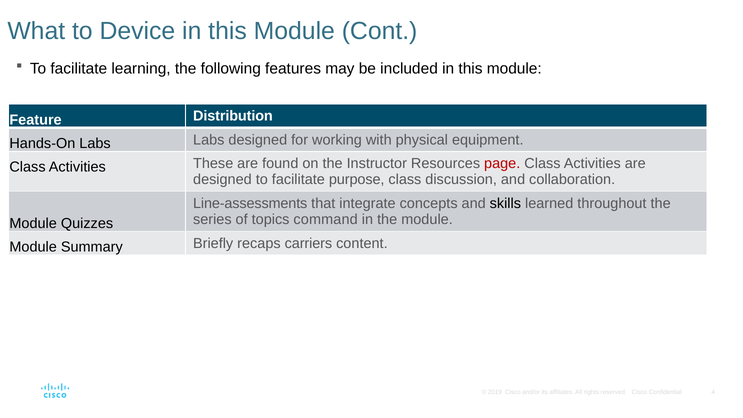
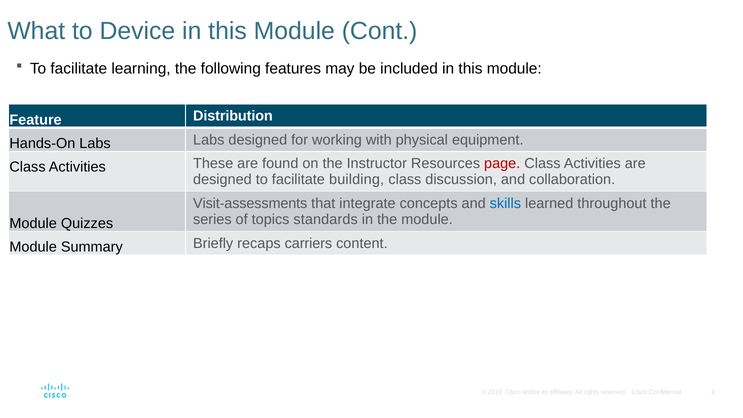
purpose: purpose -> building (357, 180)
Line-assessments: Line-assessments -> Visit-assessments (250, 203)
skills colour: black -> blue (505, 203)
command: command -> standards (326, 220)
